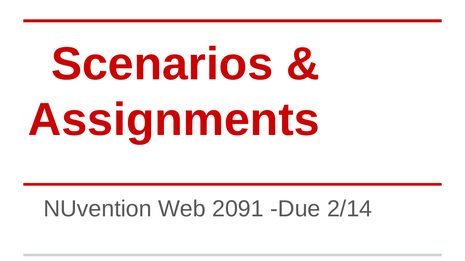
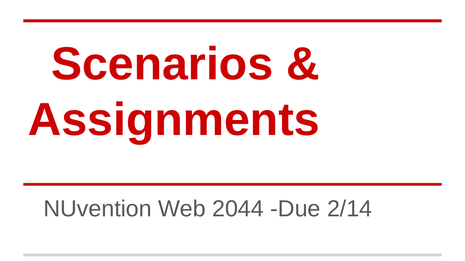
2091: 2091 -> 2044 (238, 209)
